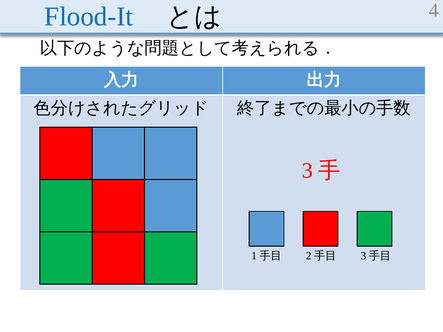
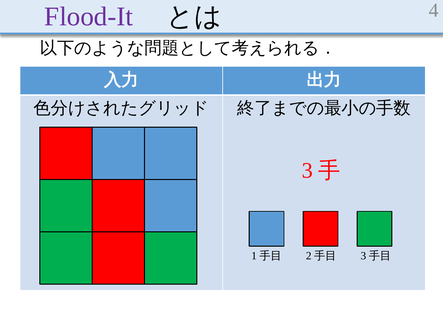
Flood-It colour: blue -> purple (89, 17)
